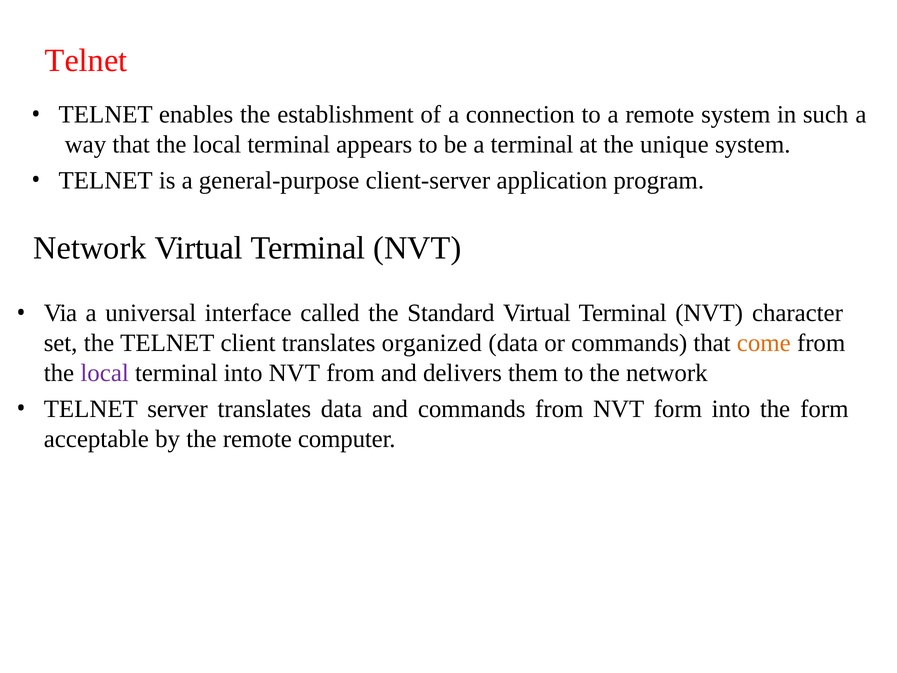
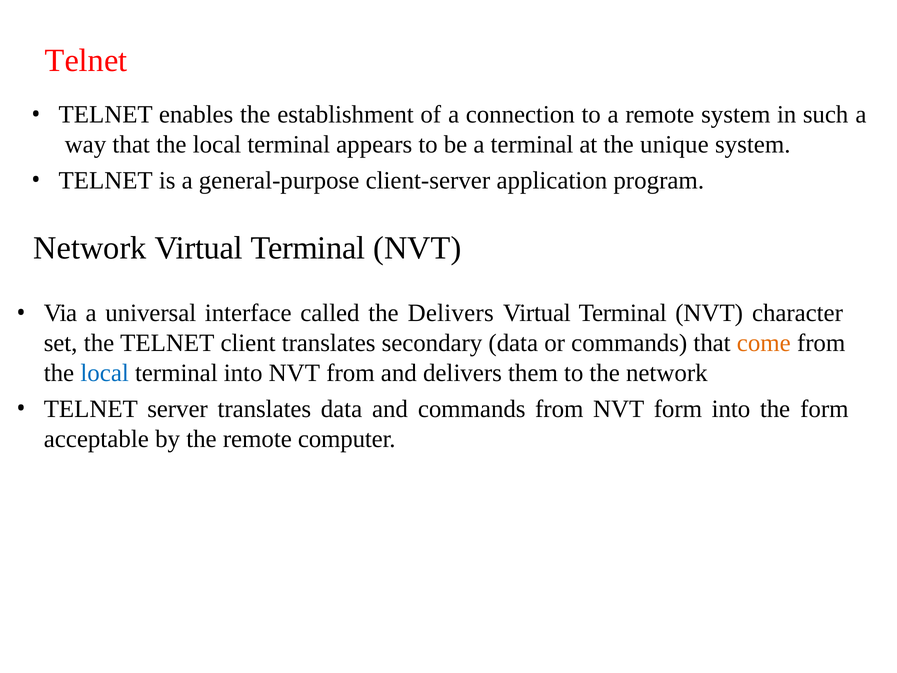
the Standard: Standard -> Delivers (451, 313)
organized: organized -> secondary (432, 343)
local colour: purple -> blue (105, 373)
